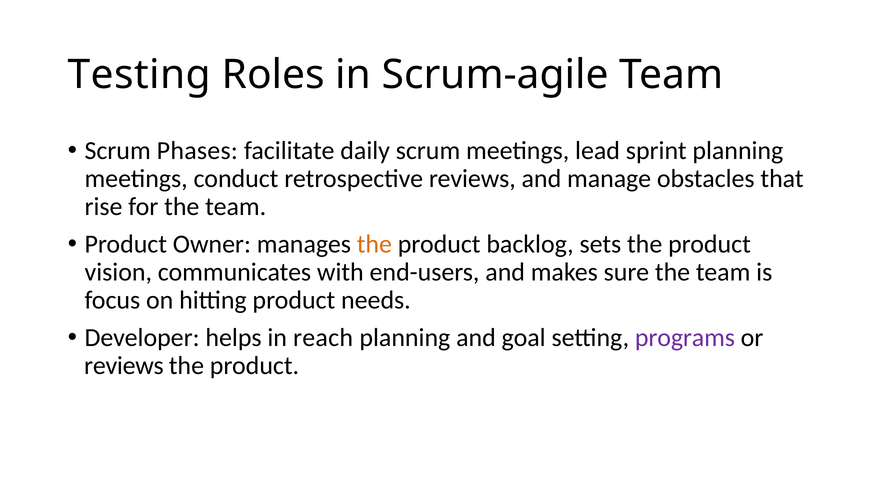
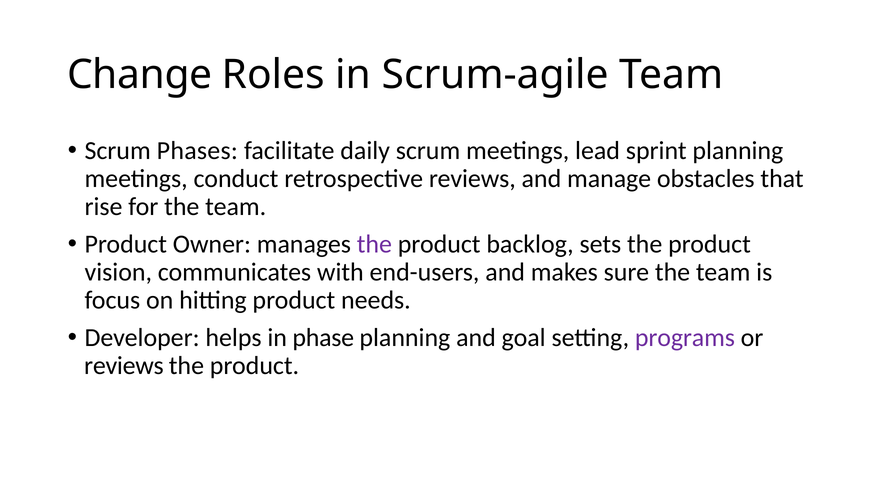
Testing: Testing -> Change (140, 75)
the colour: orange -> purple (374, 244)
reach: reach -> phase (323, 337)
